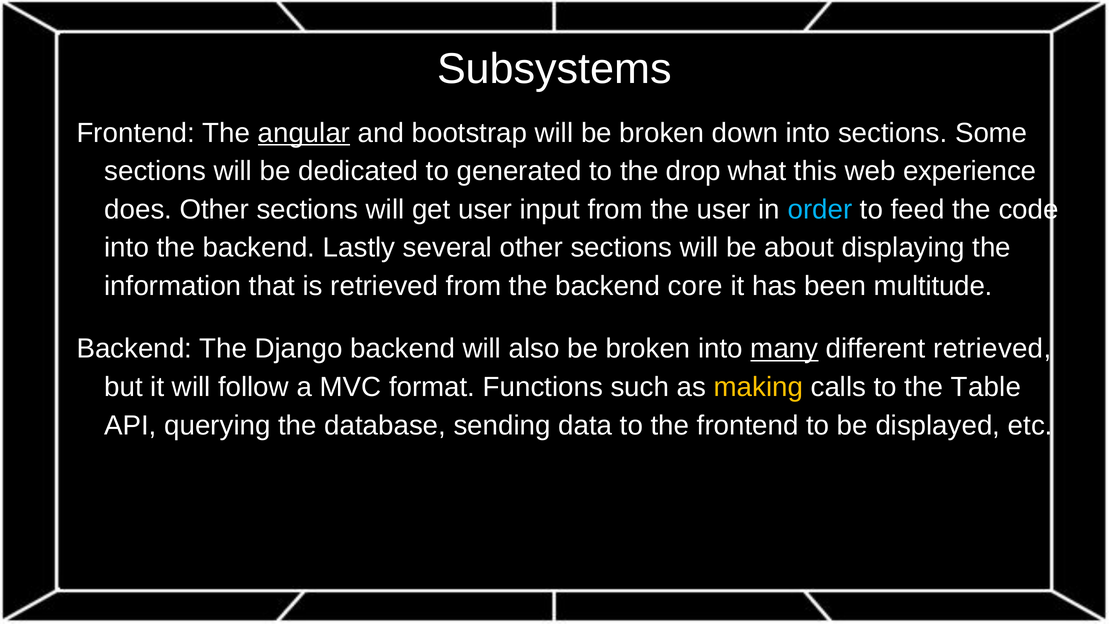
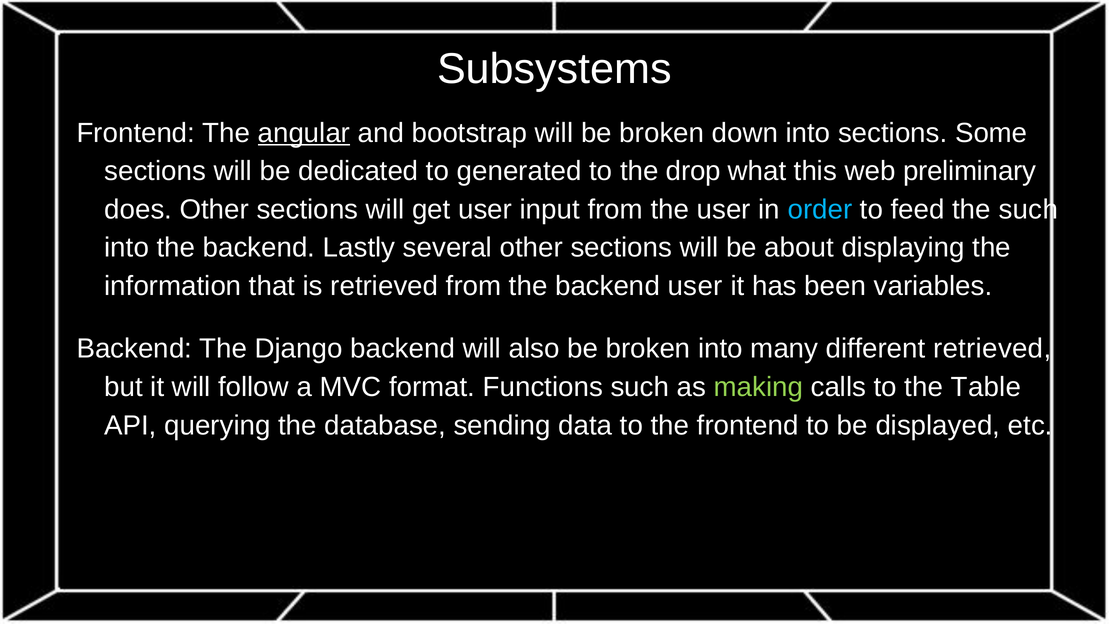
experience: experience -> preliminary (970, 171)
the code: code -> such (1028, 209)
backend core: core -> user (695, 286)
multitude: multitude -> variables (933, 286)
many underline: present -> none (784, 349)
making colour: yellow -> light green (758, 387)
